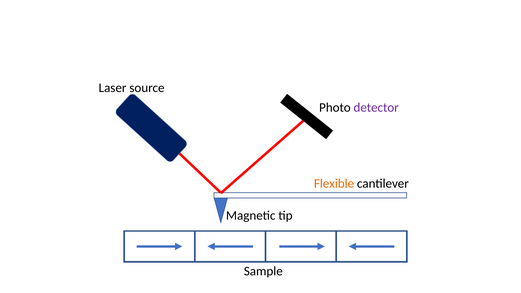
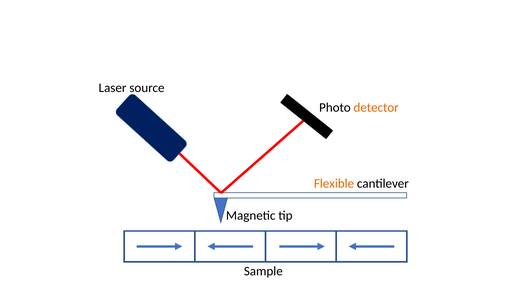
detector colour: purple -> orange (376, 107)
